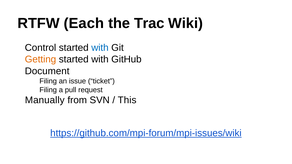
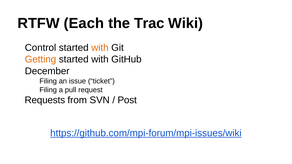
with colour: blue -> orange (100, 48)
Document: Document -> December (47, 71)
Manually: Manually -> Requests (45, 100)
This: This -> Post (127, 100)
